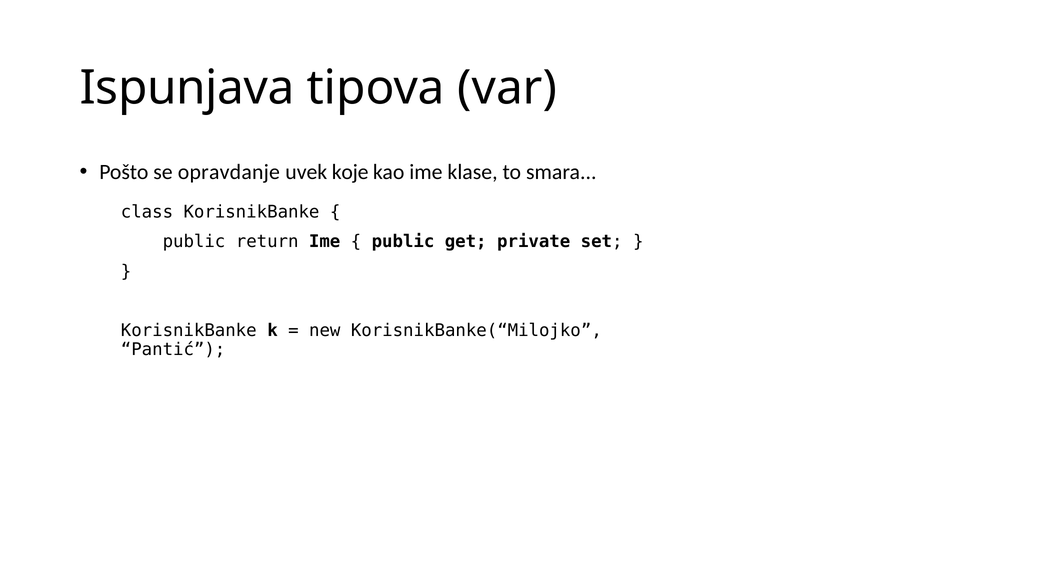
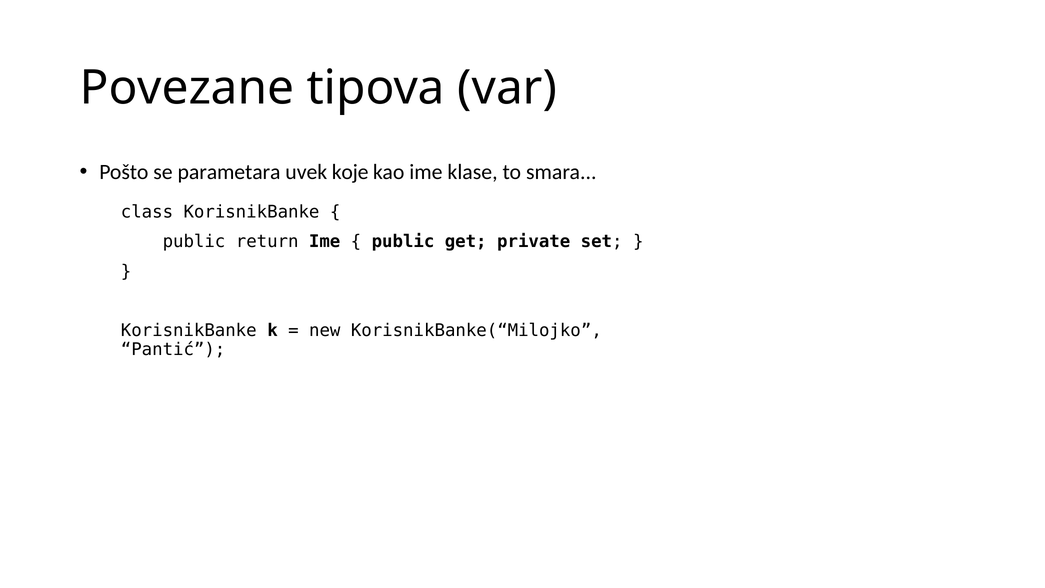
Ispunjava: Ispunjava -> Povezane (187, 88)
opravdanje: opravdanje -> parametara (229, 172)
